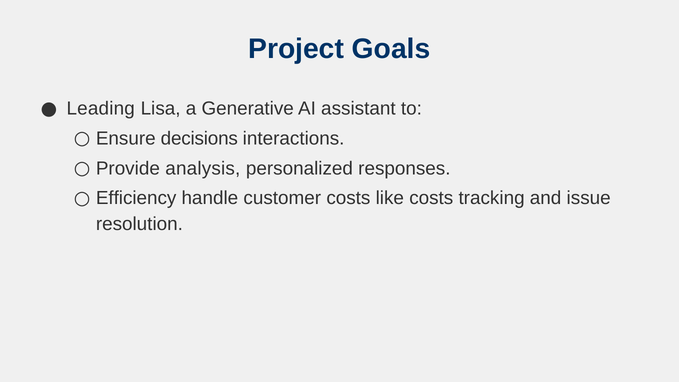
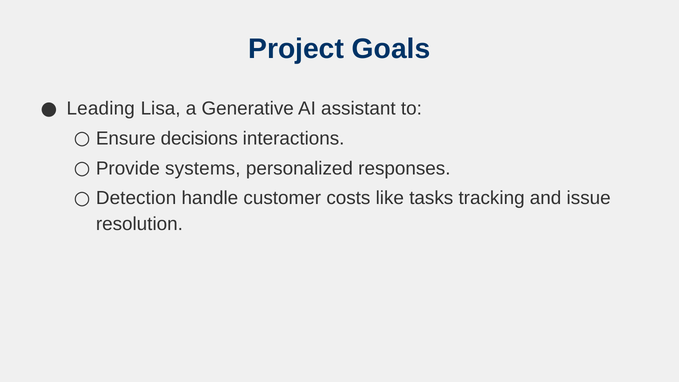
analysis: analysis -> systems (203, 168)
Efficiency: Efficiency -> Detection (136, 198)
like costs: costs -> tasks (431, 198)
